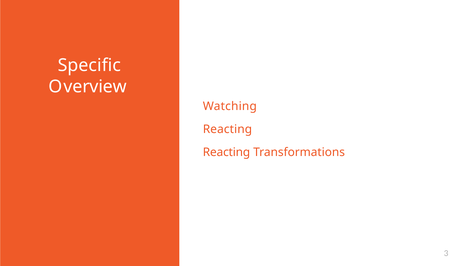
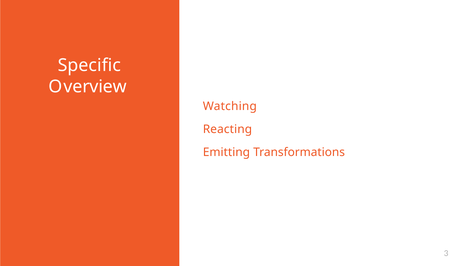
Reacting: Reacting -> Emitting (226, 152)
